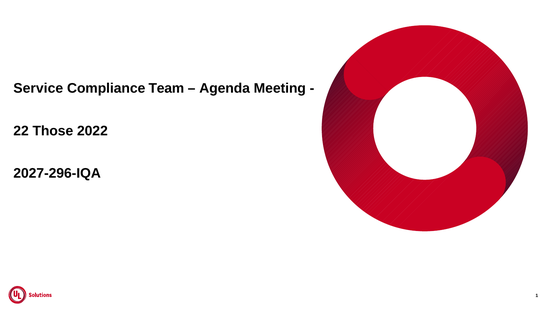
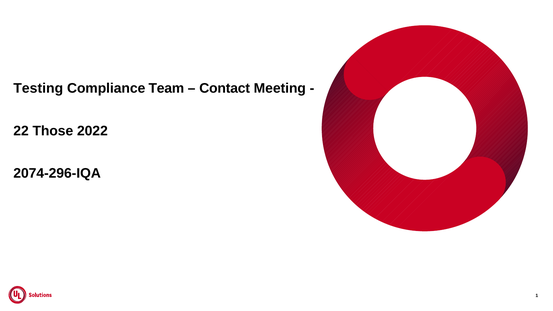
Service: Service -> Testing (38, 88)
Agenda: Agenda -> Contact (225, 88)
2027-296-IQA: 2027-296-IQA -> 2074-296-IQA (57, 173)
